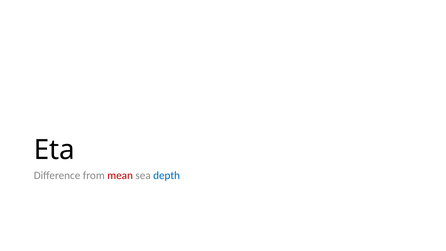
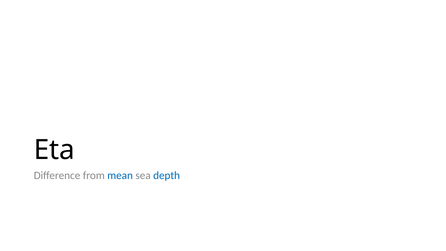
mean colour: red -> blue (120, 176)
